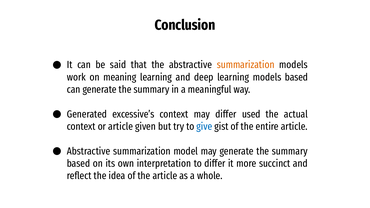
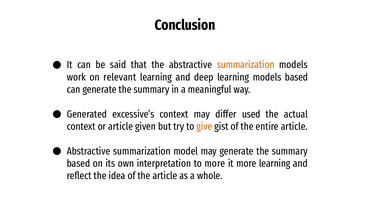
meaning: meaning -> relevant (120, 77)
give colour: blue -> orange (204, 127)
to differ: differ -> more (215, 164)
more succinct: succinct -> learning (275, 164)
